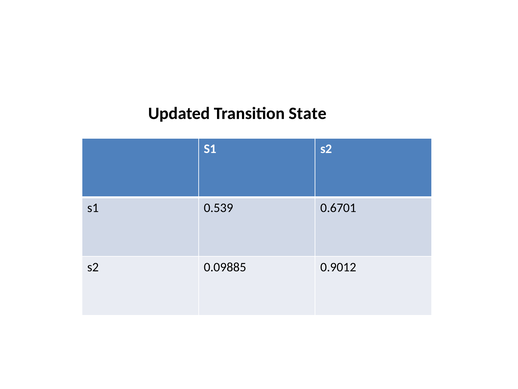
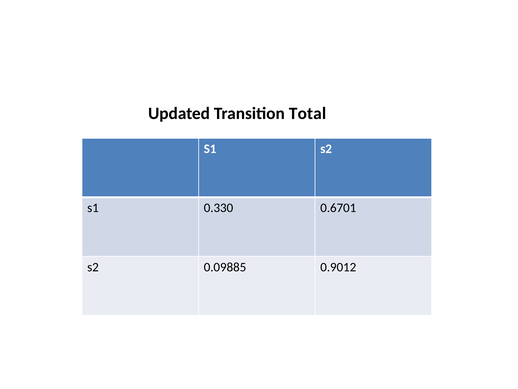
State: State -> Total (308, 113)
0.539: 0.539 -> 0.330 (218, 208)
